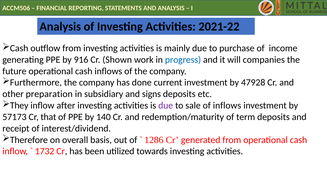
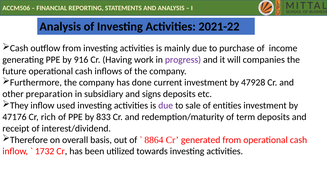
Shown: Shown -> Having (117, 60)
progress colour: blue -> purple (183, 60)
after: after -> used (66, 105)
of inflows: inflows -> entities (227, 105)
57173: 57173 -> 47176 (14, 117)
that: that -> rich (48, 117)
140: 140 -> 833 (103, 117)
1286: 1286 -> 8864 (154, 140)
